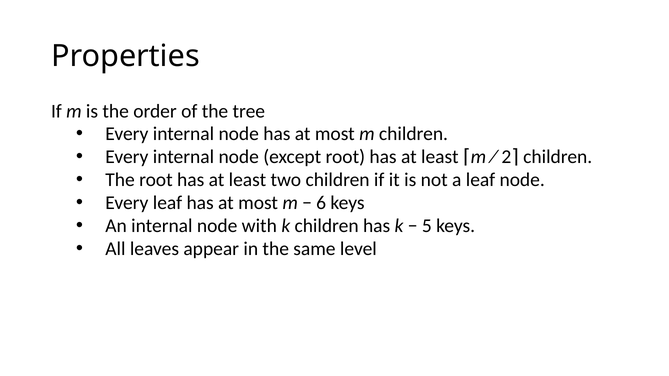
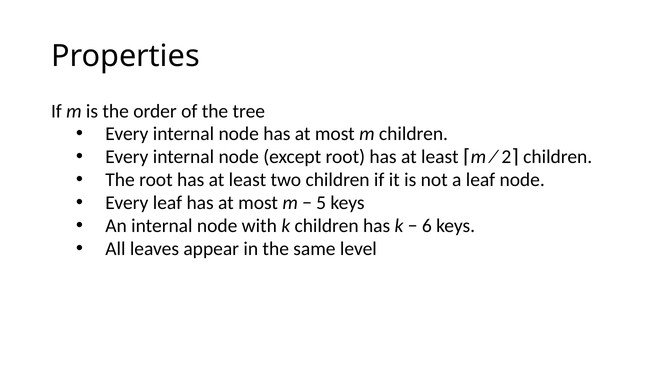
6: 6 -> 5 (321, 203)
5: 5 -> 6 (427, 226)
